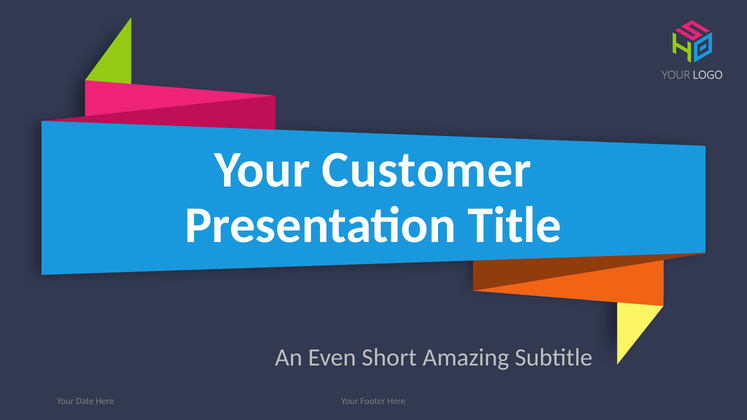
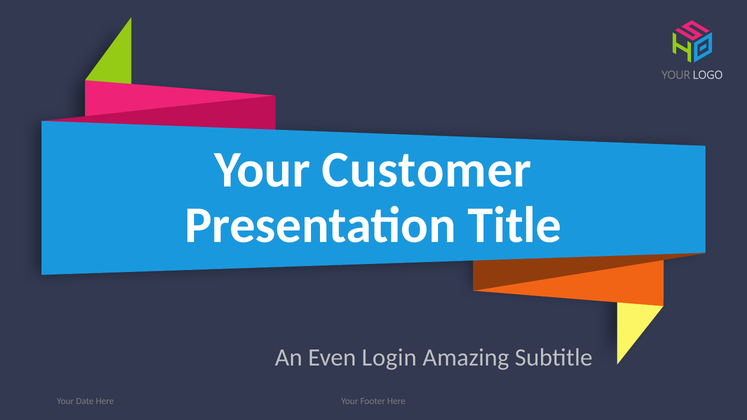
Short: Short -> Login (389, 358)
